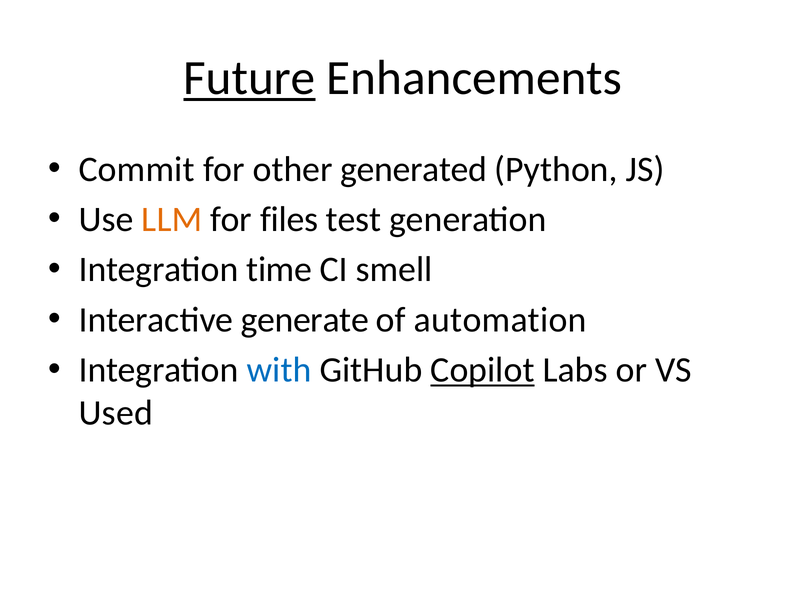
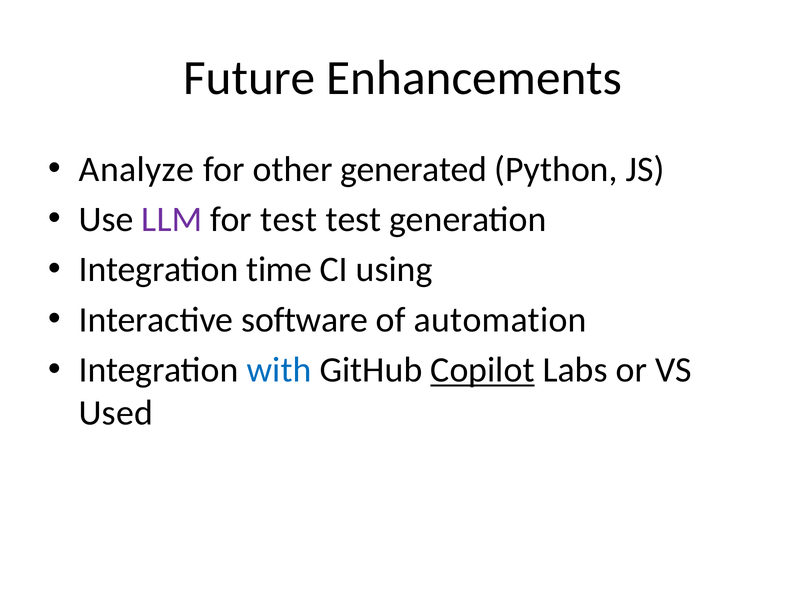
Future underline: present -> none (249, 78)
Commit: Commit -> Analyze (137, 169)
LLM colour: orange -> purple (172, 219)
for files: files -> test (289, 219)
smell: smell -> using (394, 269)
generate: generate -> software (305, 320)
